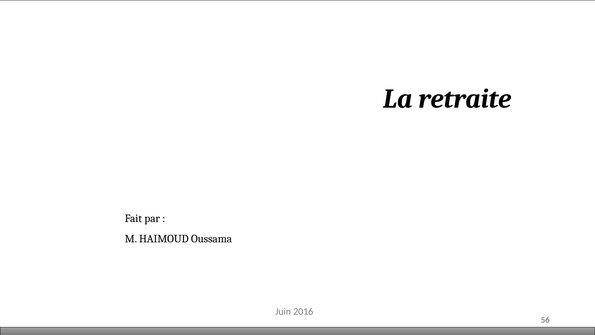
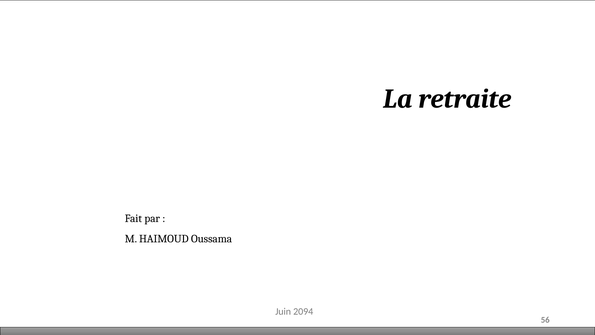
2016: 2016 -> 2094 (303, 311)
